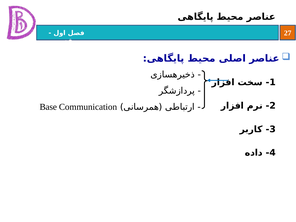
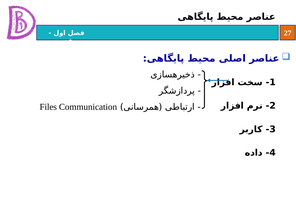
Base: Base -> Files (48, 107)
